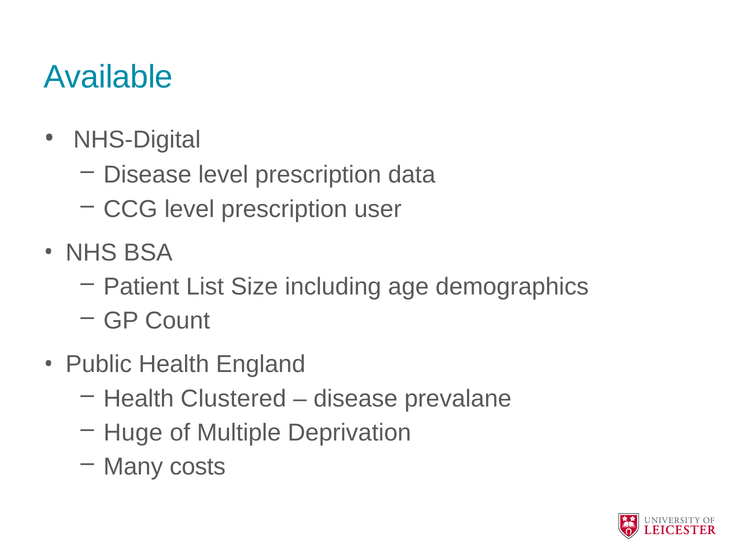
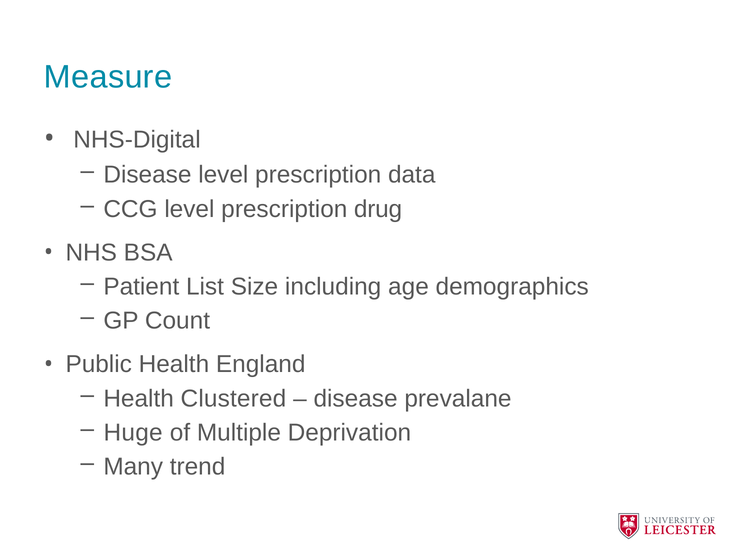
Available: Available -> Measure (108, 77)
user: user -> drug (378, 209)
costs: costs -> trend (198, 467)
